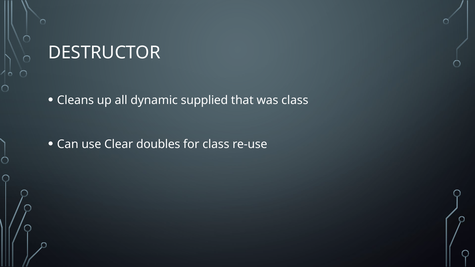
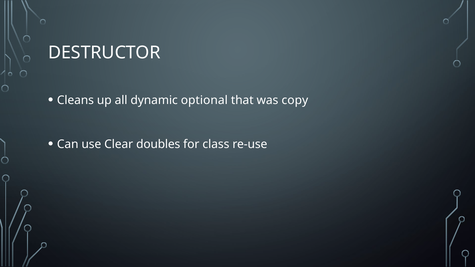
supplied: supplied -> optional (204, 100)
was class: class -> copy (295, 100)
